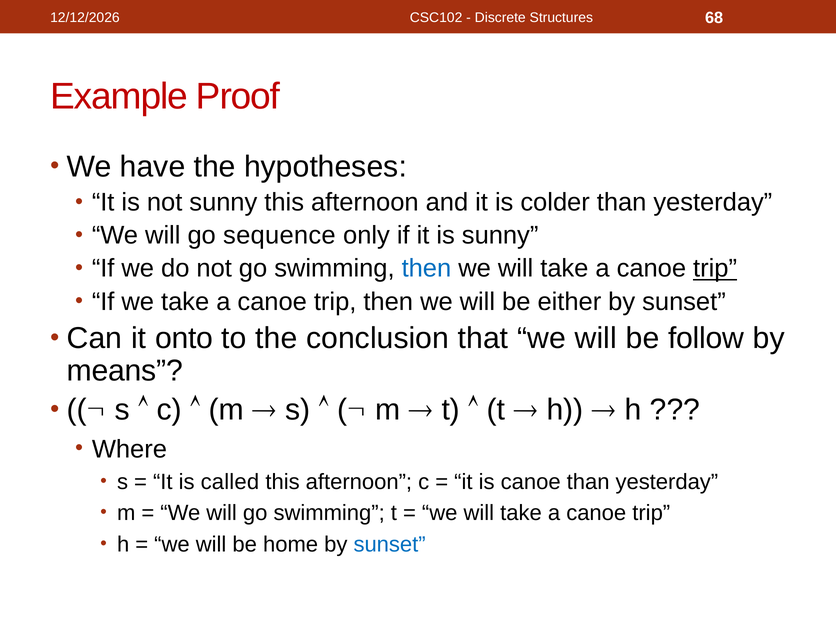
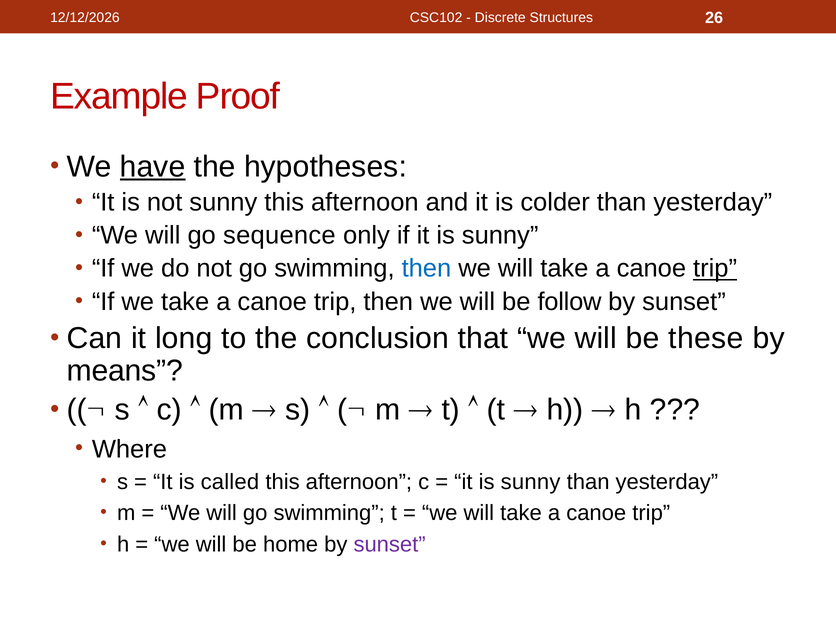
68: 68 -> 26 (714, 18)
have underline: none -> present (153, 167)
either: either -> follow (570, 302)
onto: onto -> long (184, 338)
follow: follow -> these (706, 338)
canoe: canoe -> sunny (531, 482)
sunset colour: blue -> purple (390, 544)
